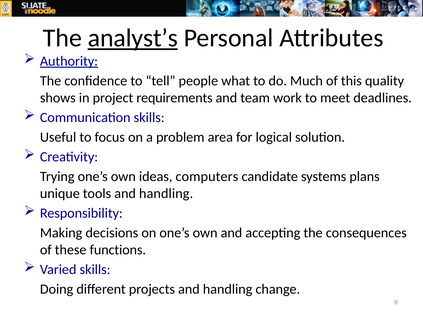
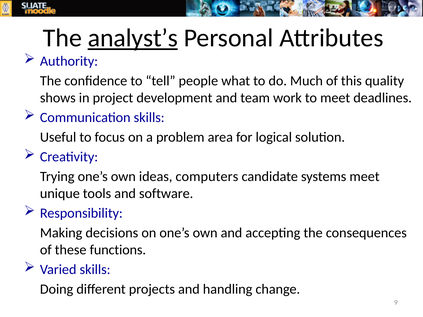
Authority underline: present -> none (69, 61)
requirements: requirements -> development (174, 98)
systems plans: plans -> meet (365, 177)
tools and handling: handling -> software (166, 194)
